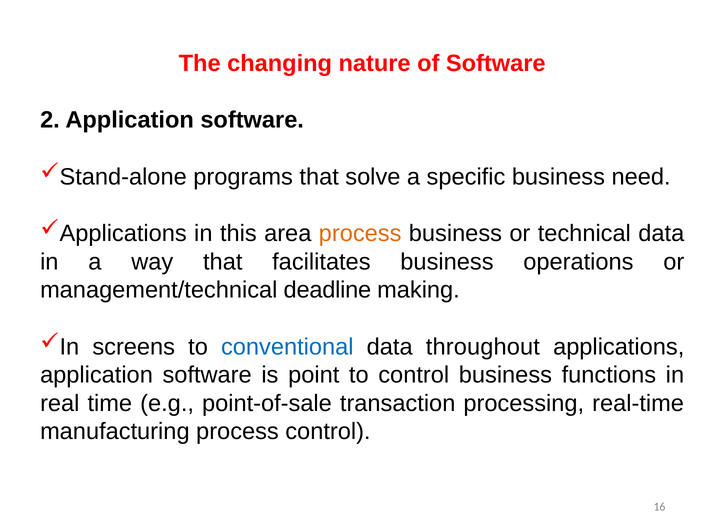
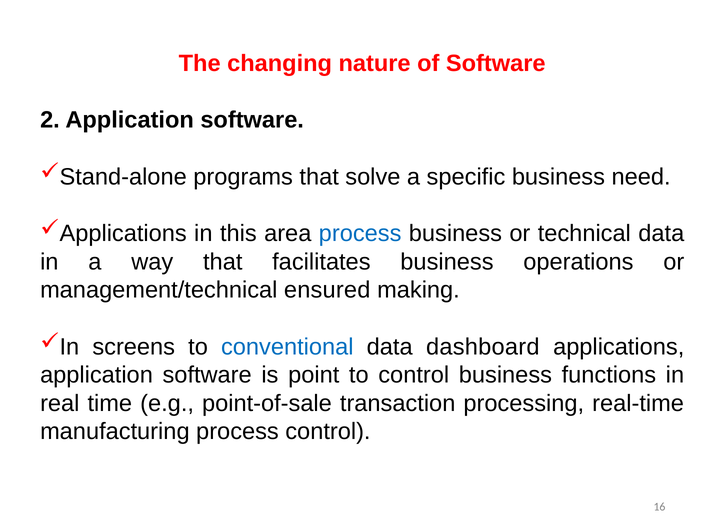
process colour: orange -> blue (360, 233)
deadline: deadline -> ensured (327, 290)
throughout: throughout -> dashboard (483, 347)
